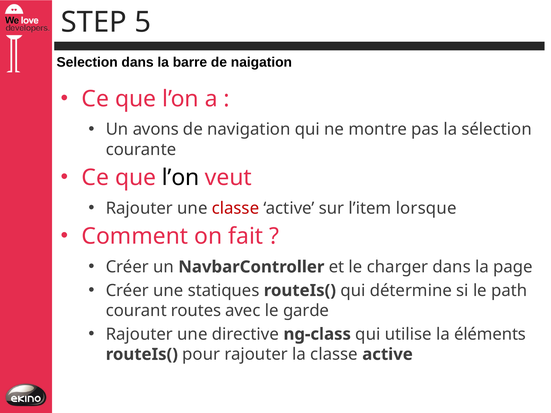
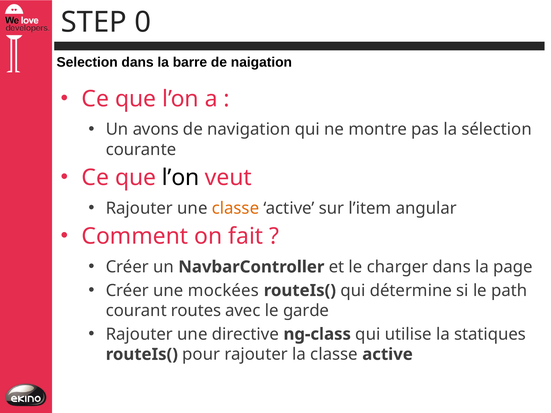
5: 5 -> 0 (143, 22)
classe colour: red -> orange (235, 208)
lorsque: lorsque -> angular (426, 208)
statiques: statiques -> mockées (223, 291)
éléments: éléments -> statiques (490, 334)
